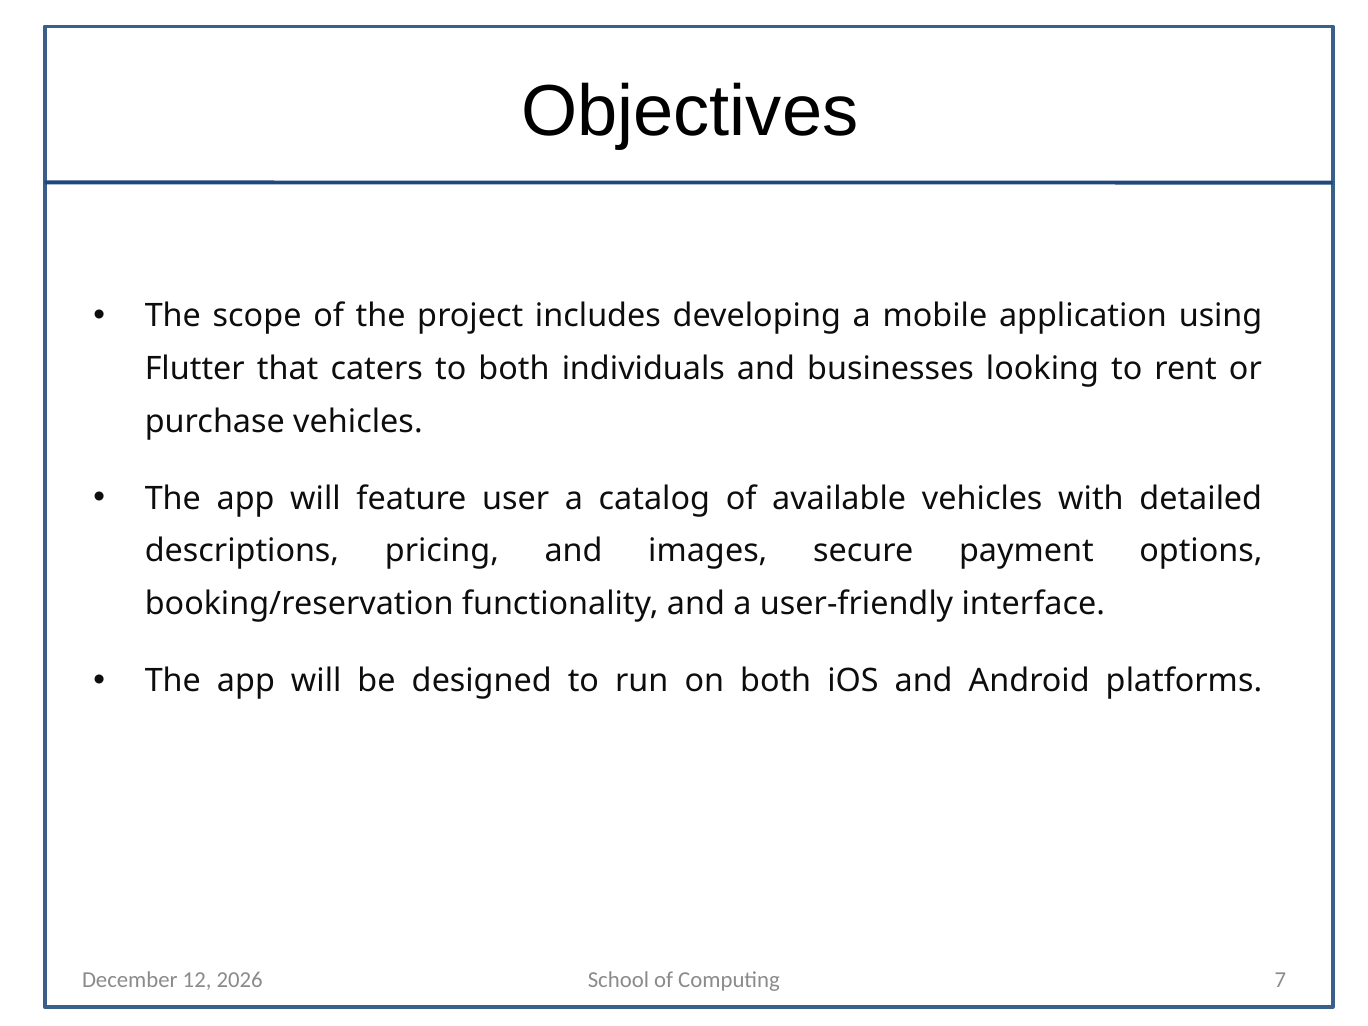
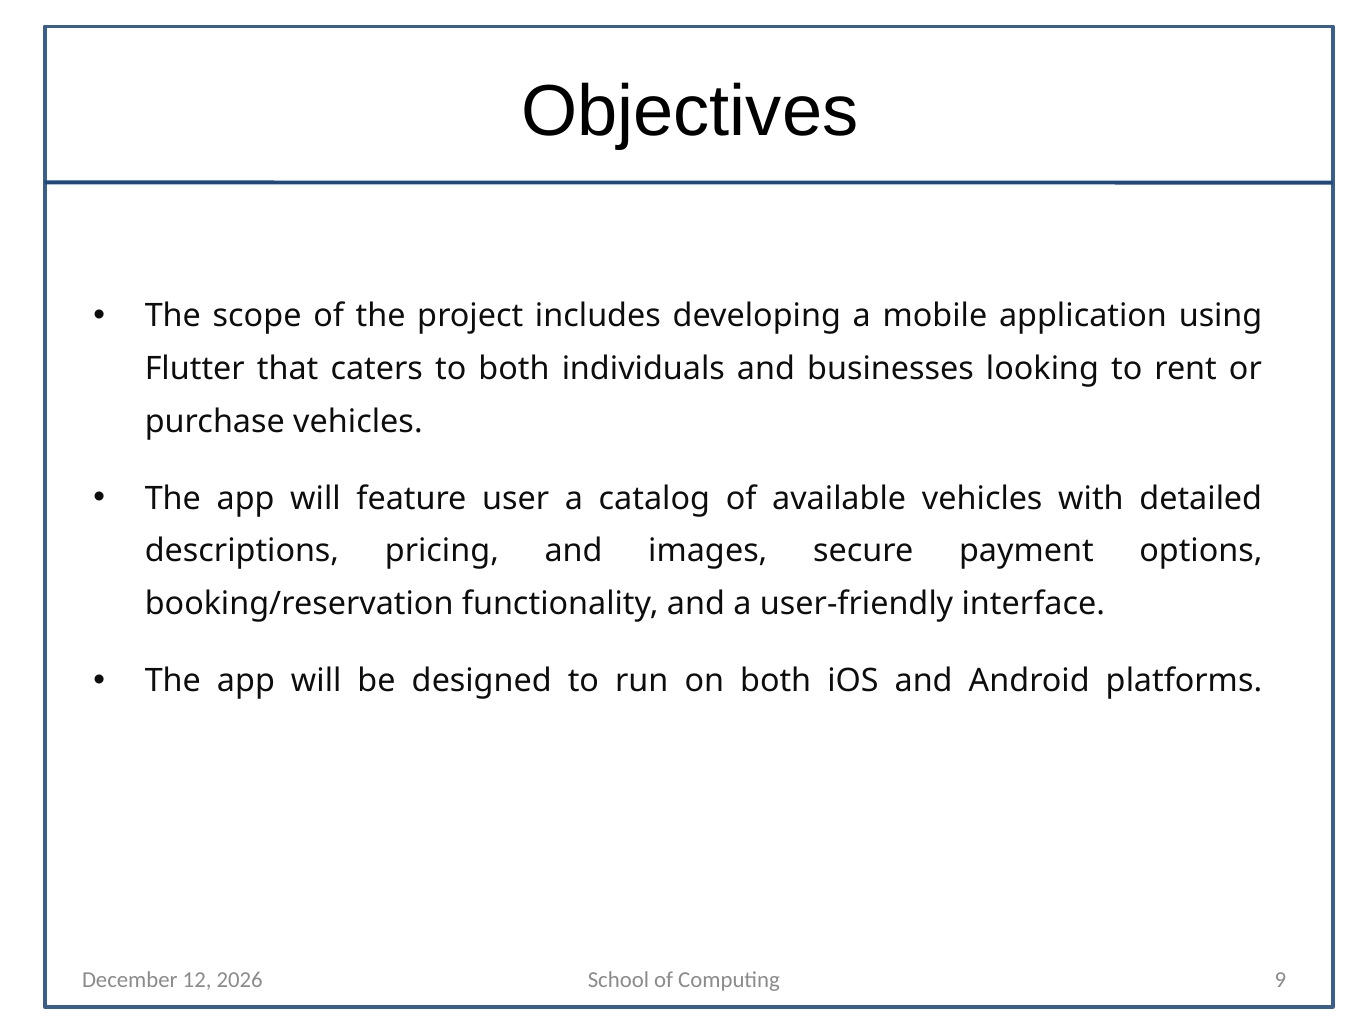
7: 7 -> 9 (1280, 980)
